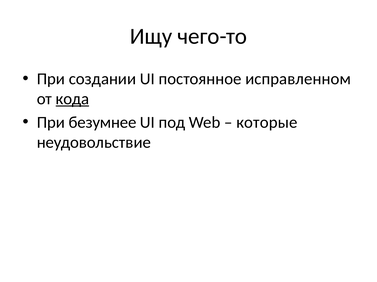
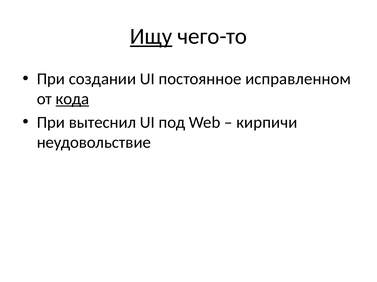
Ищу underline: none -> present (151, 36)
безумнее: безумнее -> вытеснил (102, 123)
которые: которые -> кирпичи (267, 123)
